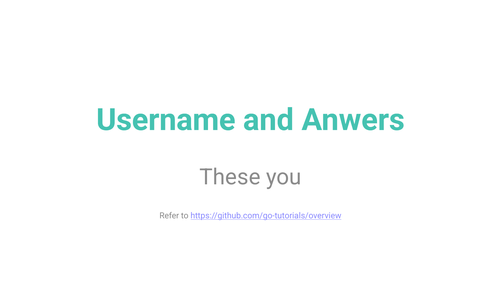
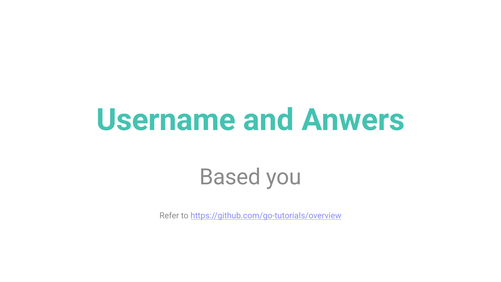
These: These -> Based (230, 177)
